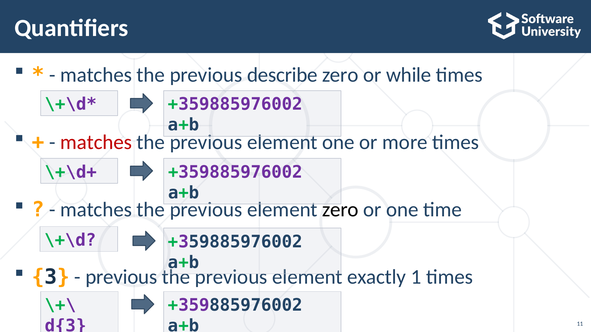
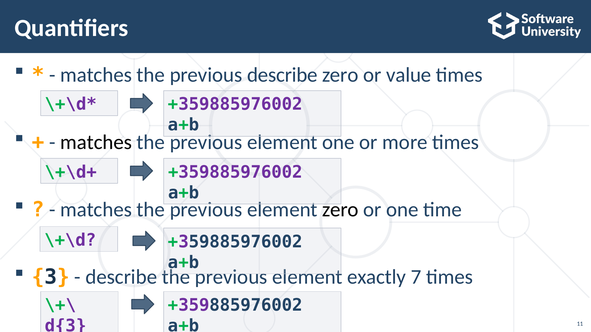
while: while -> value (409, 75)
matches colour: red -> black (96, 142)
previous: previous -> describe (121, 277)
1: 1 -> 7 (416, 277)
